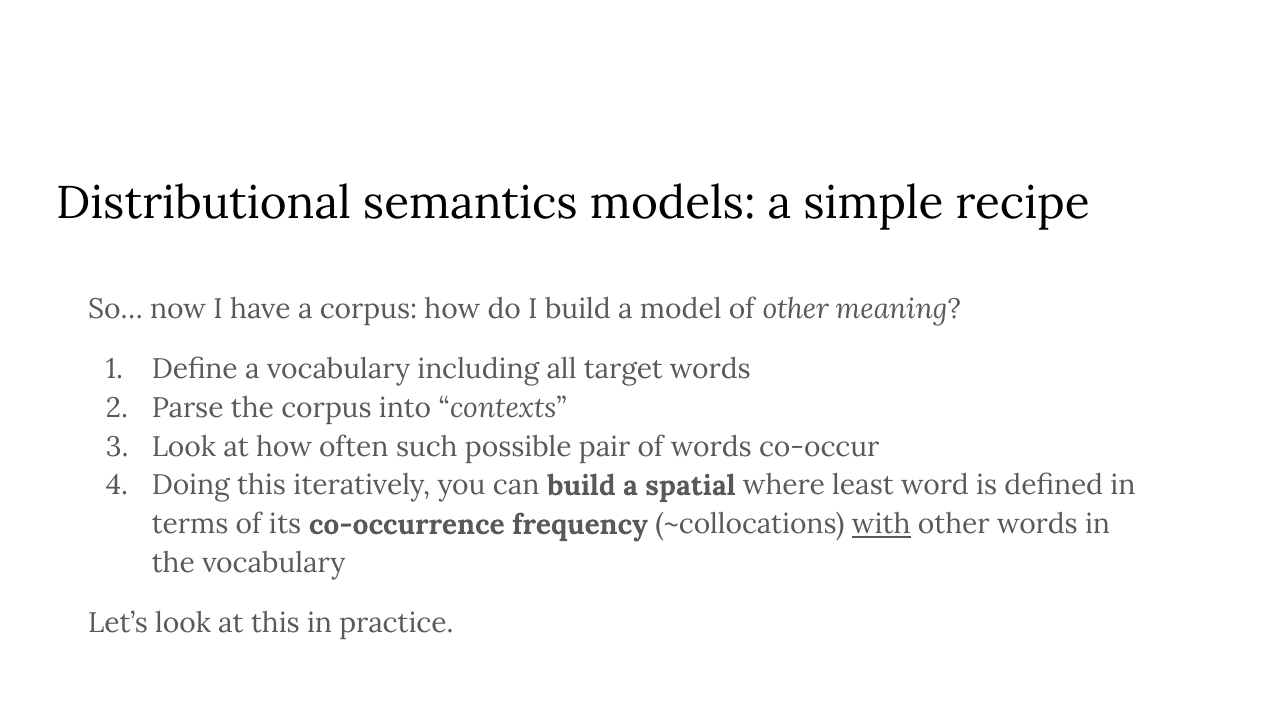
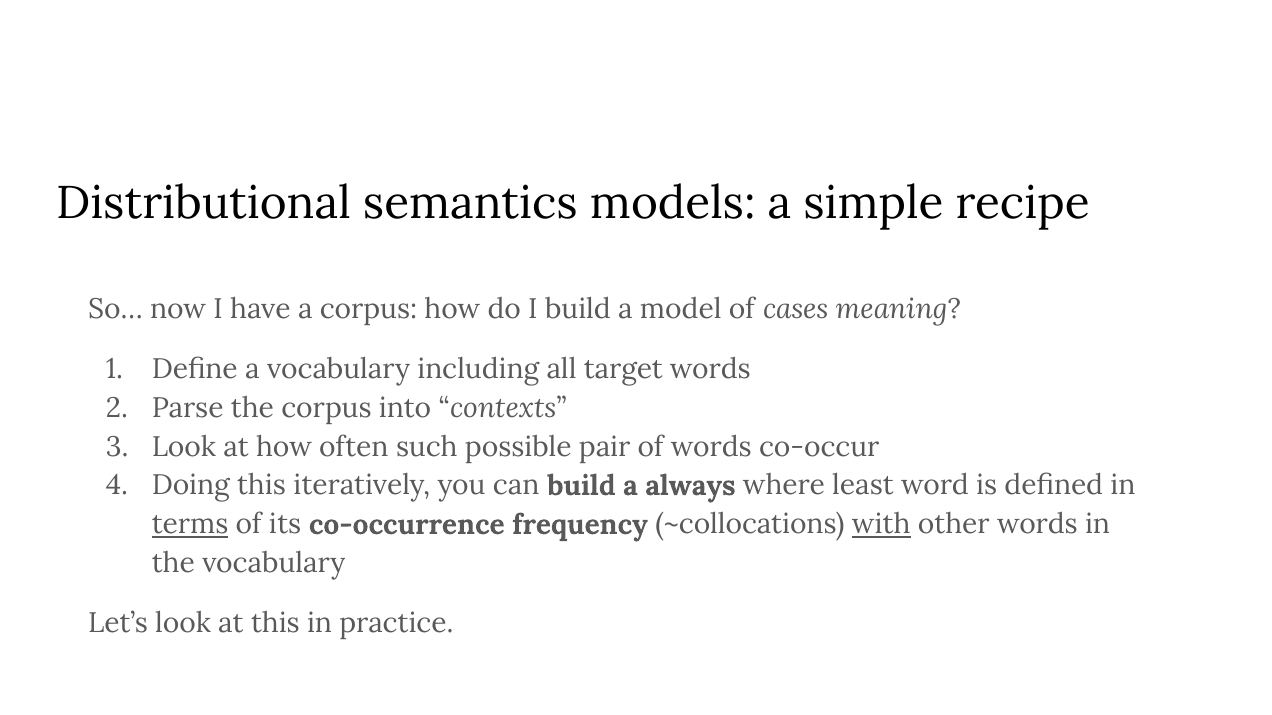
of other: other -> cases (796, 309)
spatial: spatial -> always (690, 486)
terms underline: none -> present (190, 525)
